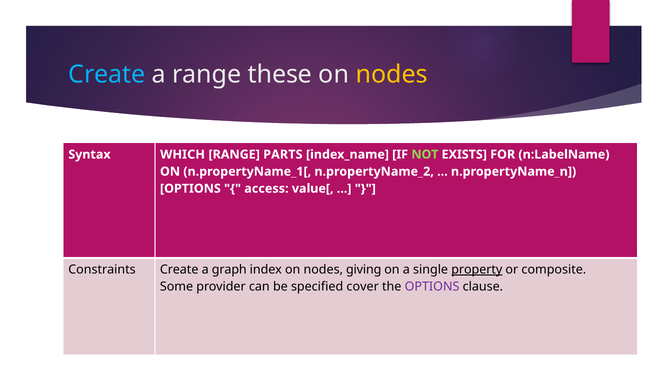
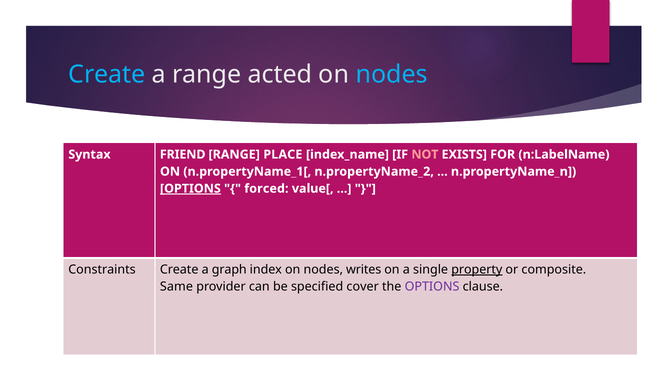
these: these -> acted (280, 74)
nodes colour: yellow -> light blue (392, 74)
WHICH: WHICH -> FRIEND (183, 154)
PARTS: PARTS -> PLACE (283, 154)
NOT colour: light green -> pink (425, 154)
OPTIONS underline: none -> present (190, 188)
access: access -> forced (266, 188)
giving: giving -> writes (364, 269)
Some: Some -> Same (176, 286)
